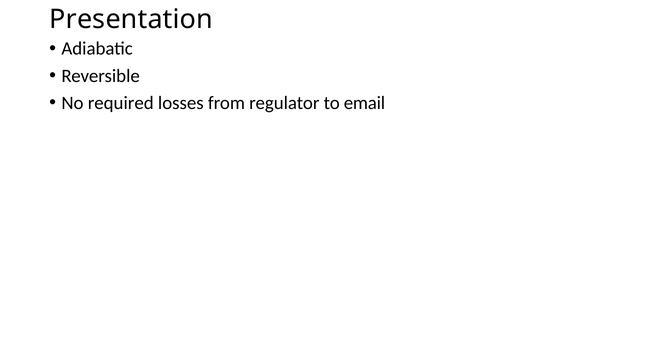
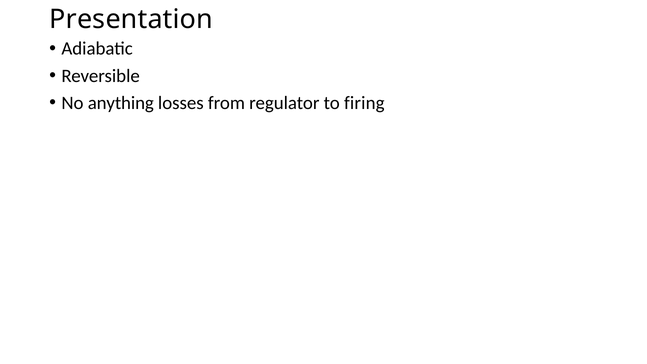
required: required -> anything (121, 103)
email: email -> firing (364, 103)
